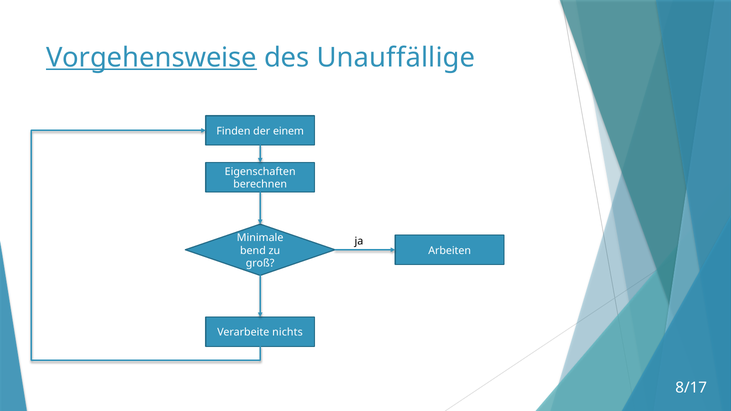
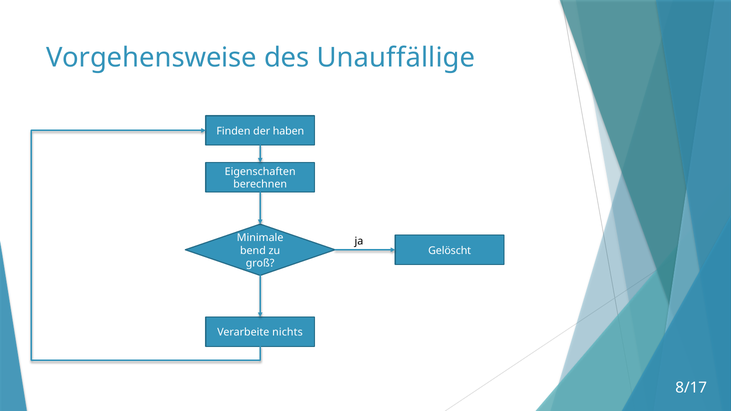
Vorgehensweise underline: present -> none (152, 58)
einem: einem -> haben (289, 131)
Arbeiten: Arbeiten -> Gelöscht (450, 251)
